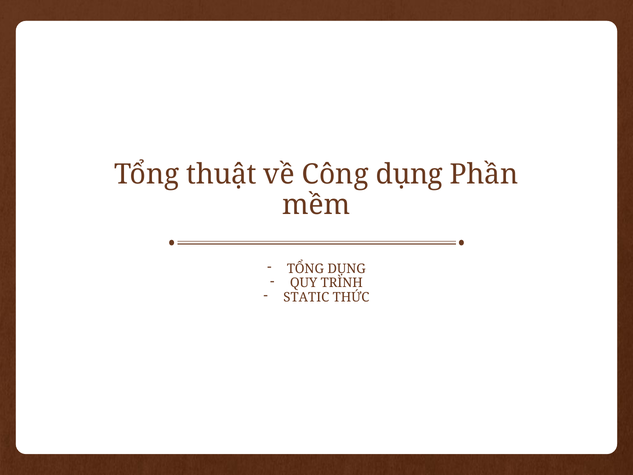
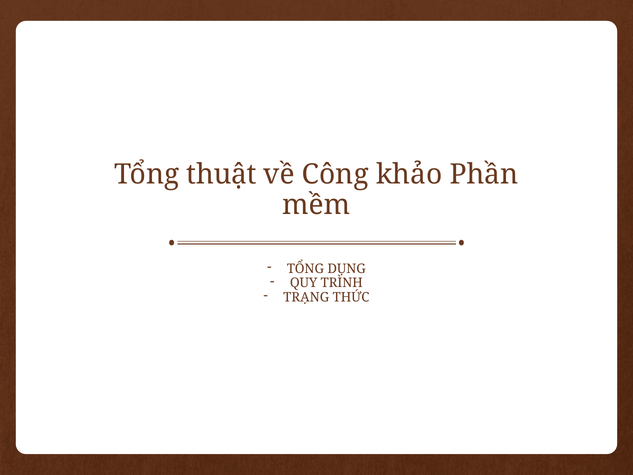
Công dụng: dụng -> khảo (409, 174)
STATIC: STATIC -> TRẠNG (306, 297)
